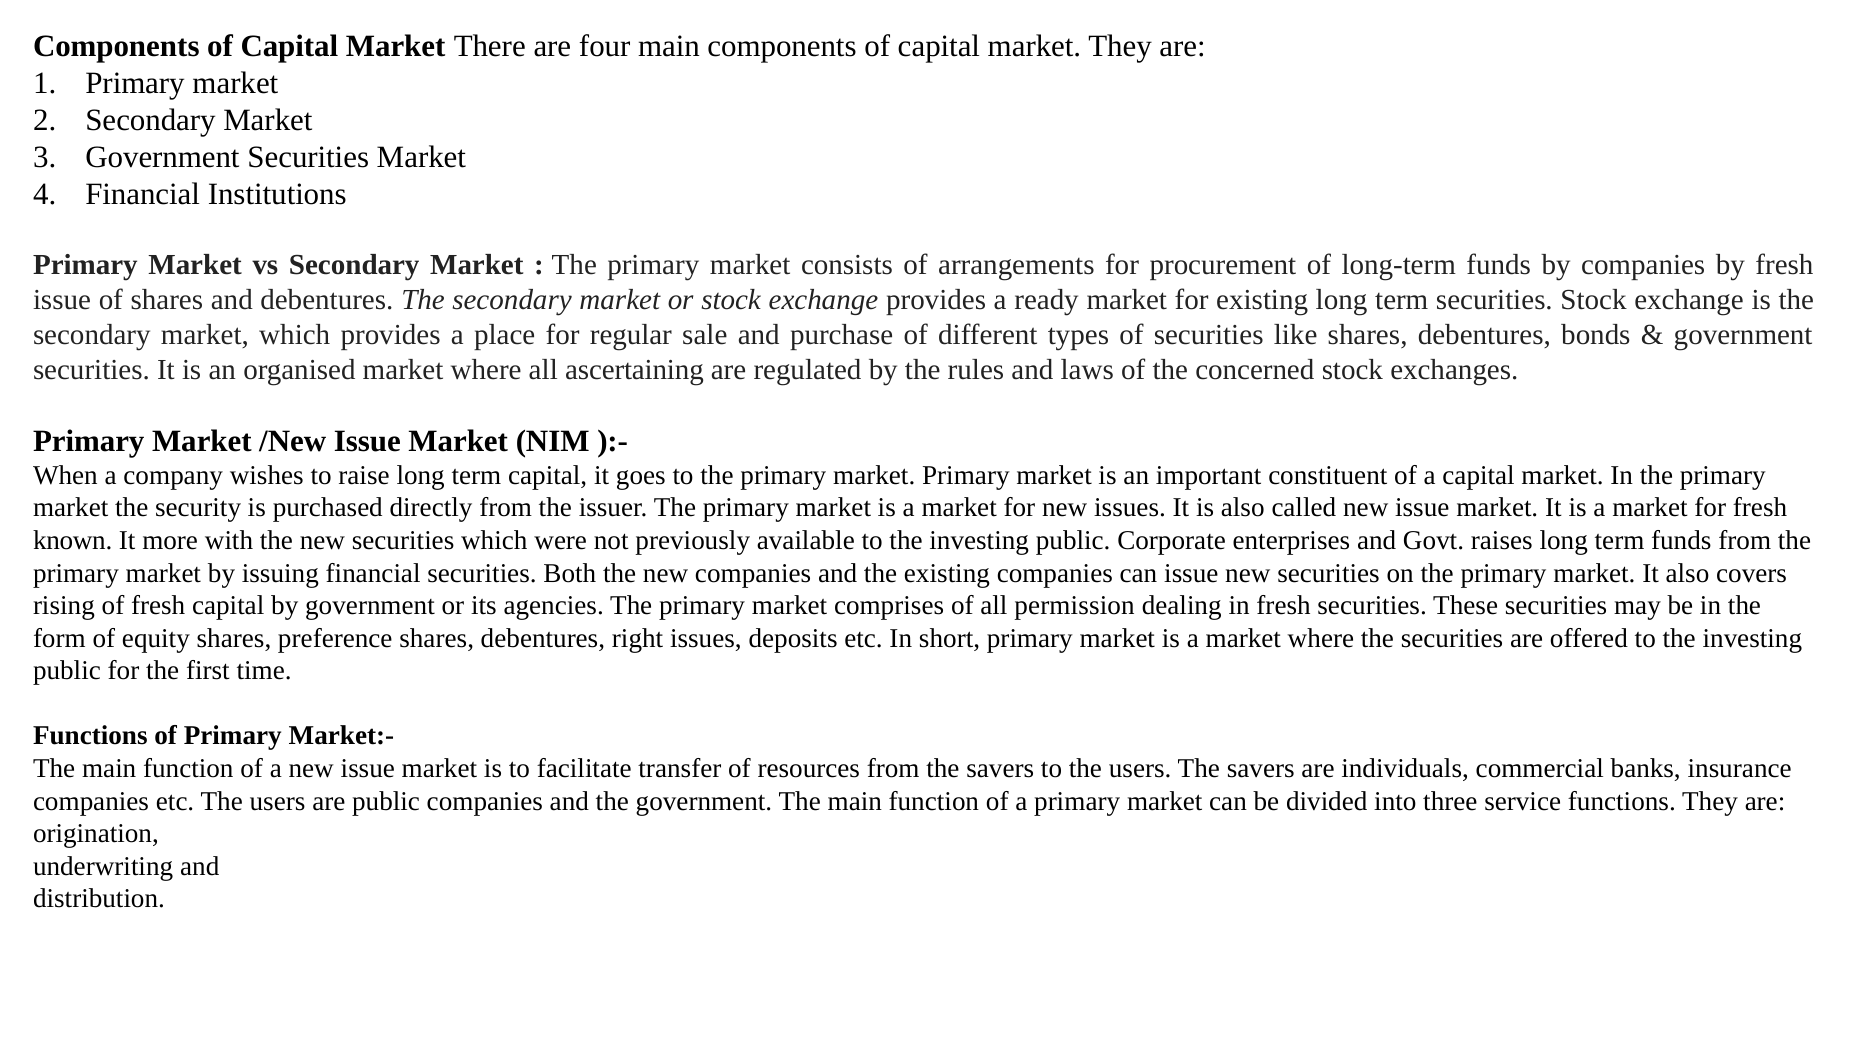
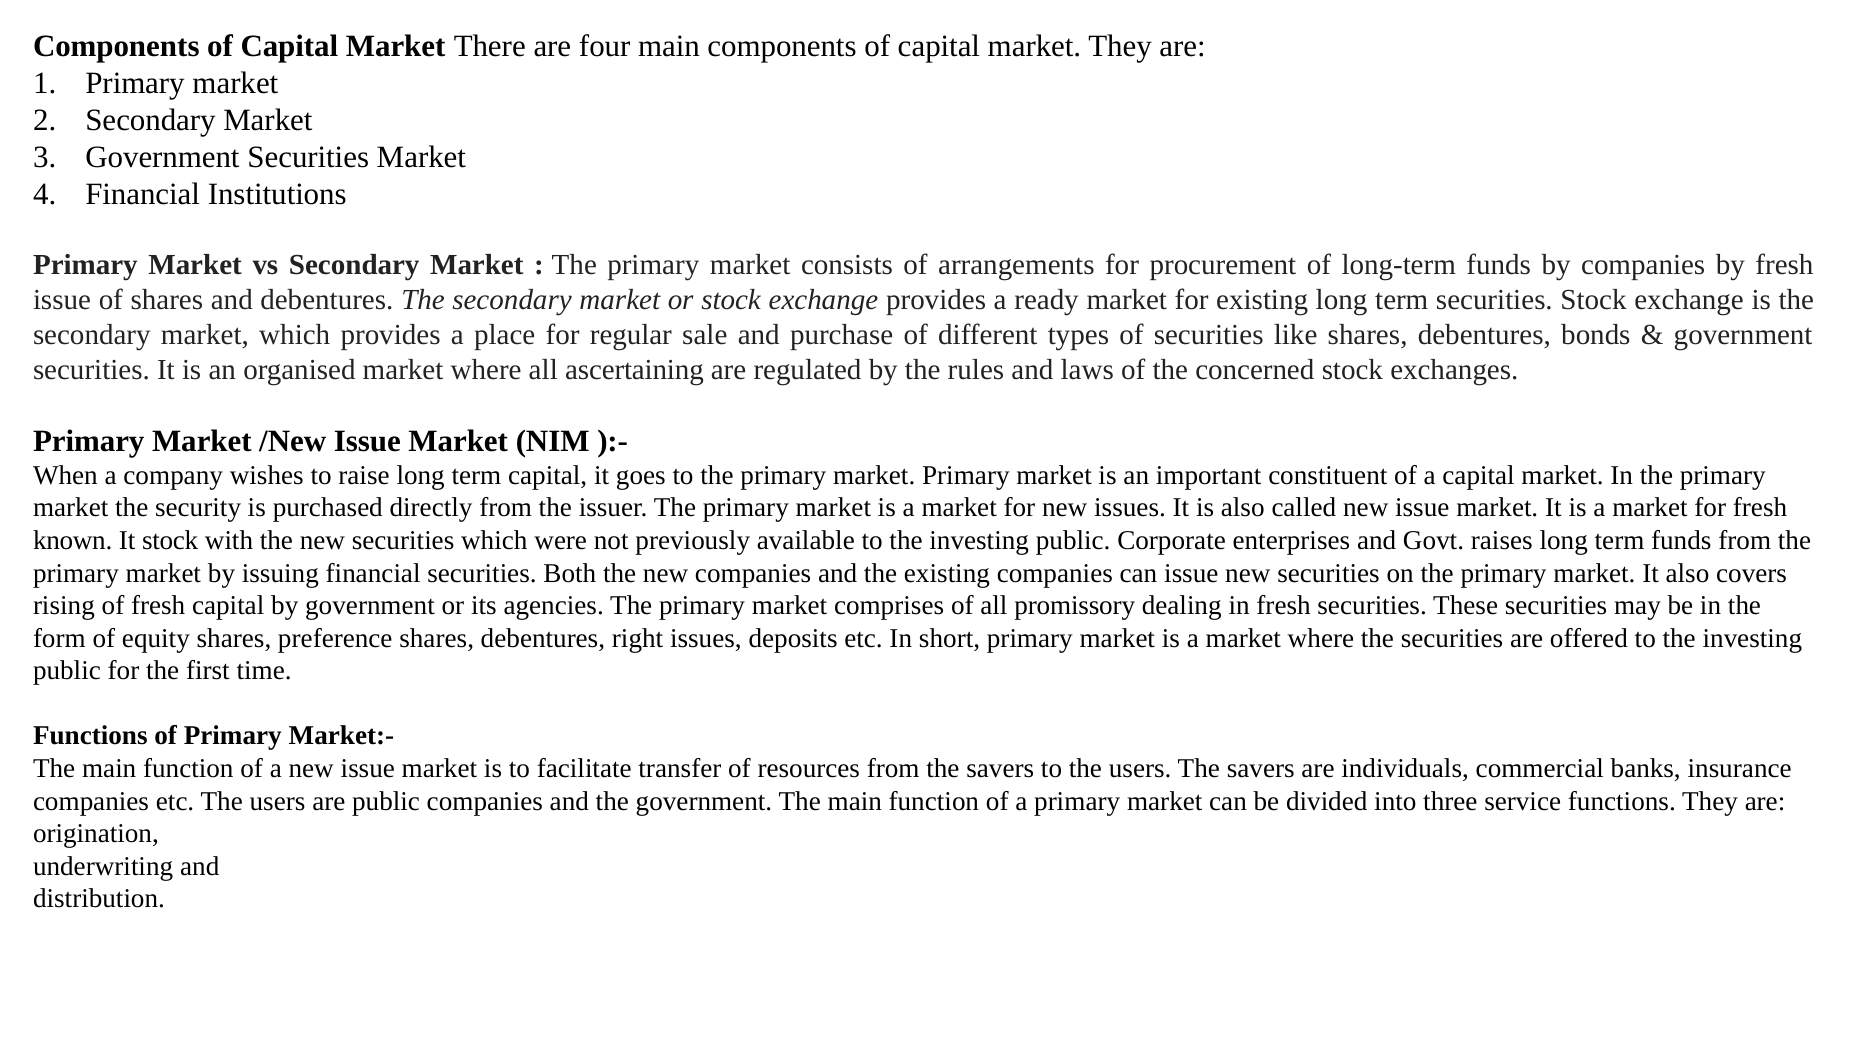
It more: more -> stock (170, 541)
permission: permission -> promissory (1075, 606)
